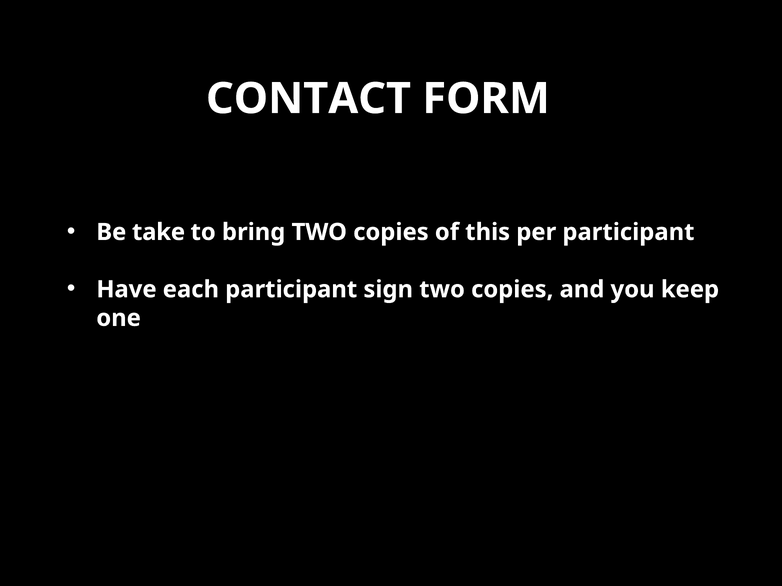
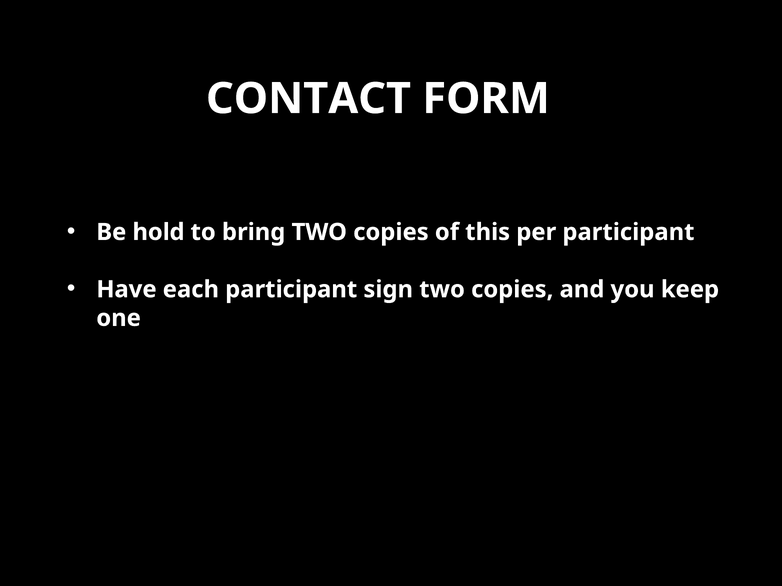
take: take -> hold (159, 232)
